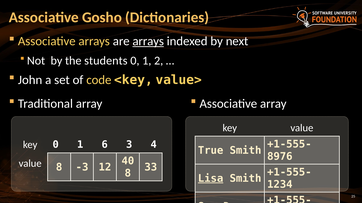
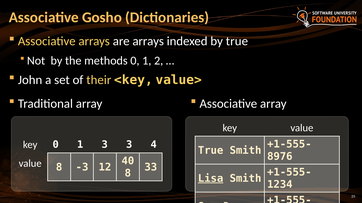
arrays underline: present -> none (148, 41)
by next: next -> true (237, 41)
students: students -> methods (106, 61)
code: code -> their (99, 80)
1 6: 6 -> 3 (105, 145)
